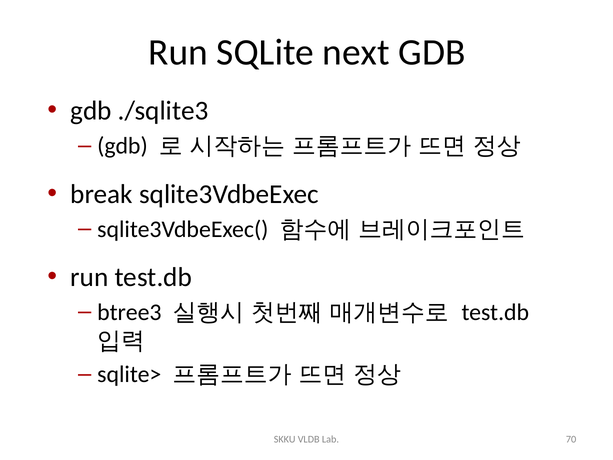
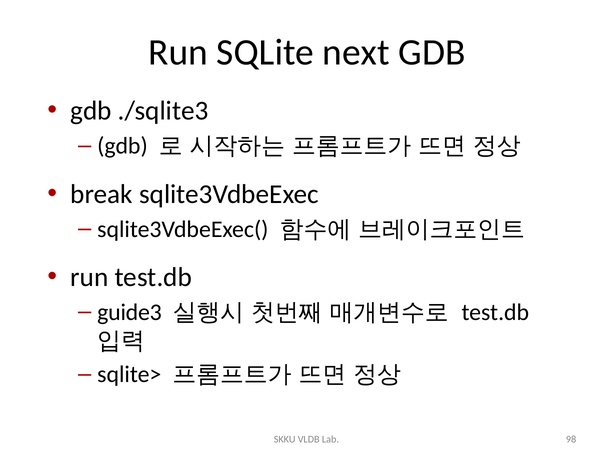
btree3: btree3 -> guide3 (129, 312)
70: 70 -> 98 (571, 439)
